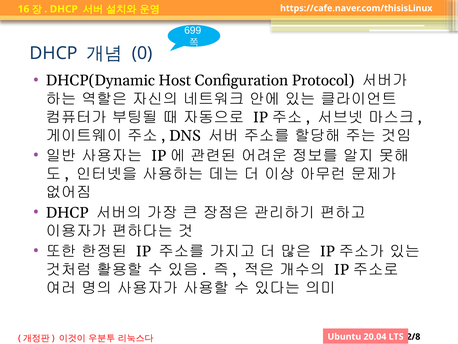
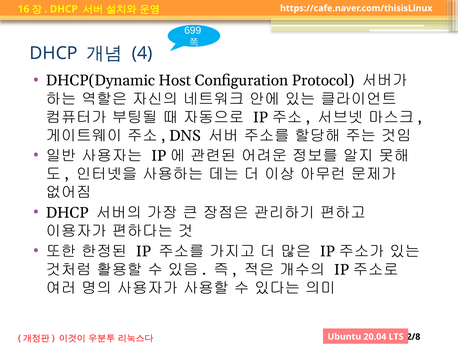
0: 0 -> 4 (142, 53)
